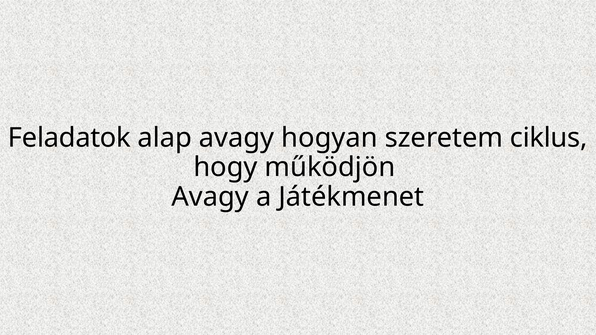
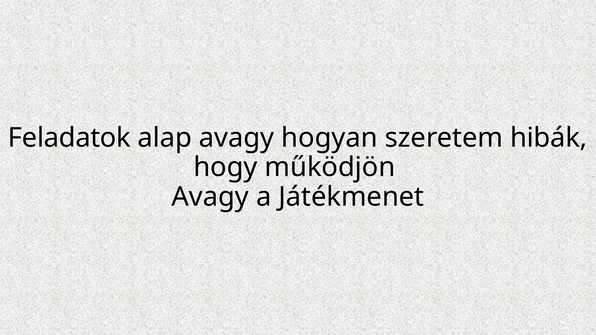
ciklus: ciklus -> hibák (549, 138)
